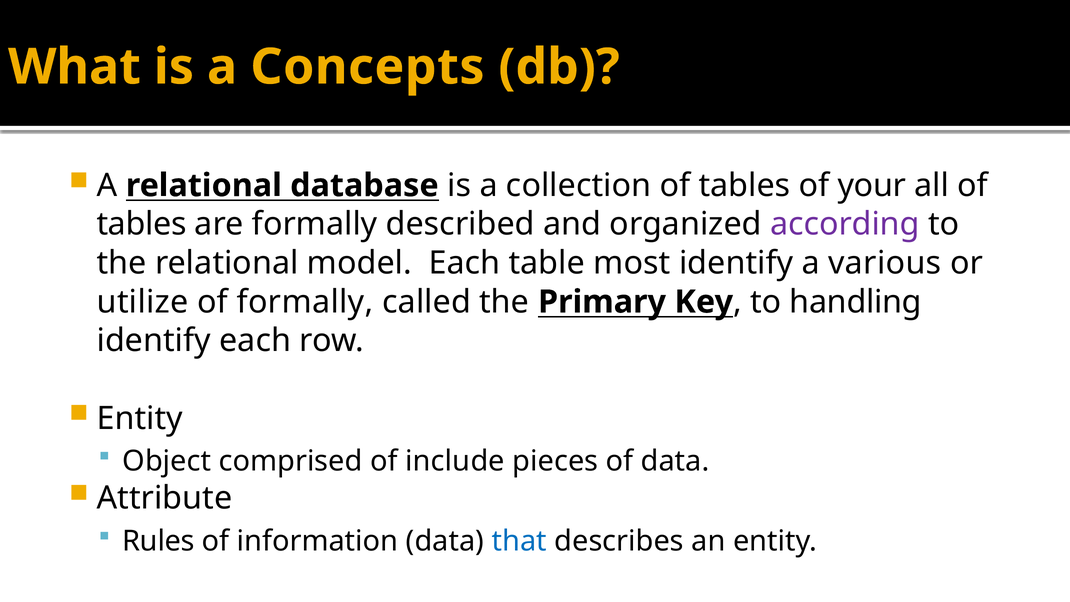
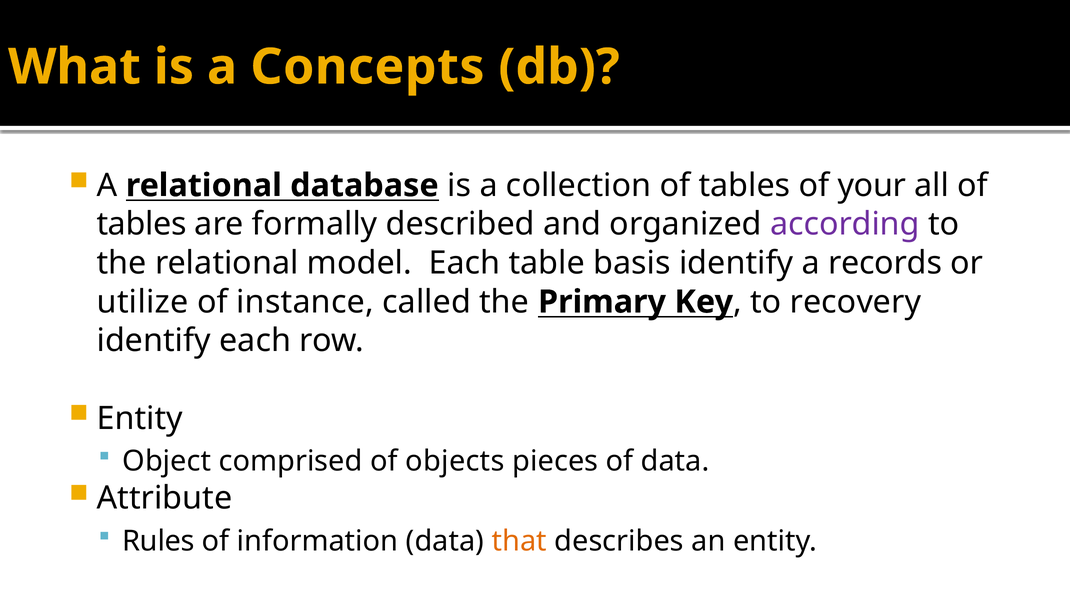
most: most -> basis (632, 263)
various: various -> records (885, 263)
of formally: formally -> instance (305, 302)
handling: handling -> recovery (855, 302)
include: include -> objects (455, 461)
that colour: blue -> orange (519, 541)
